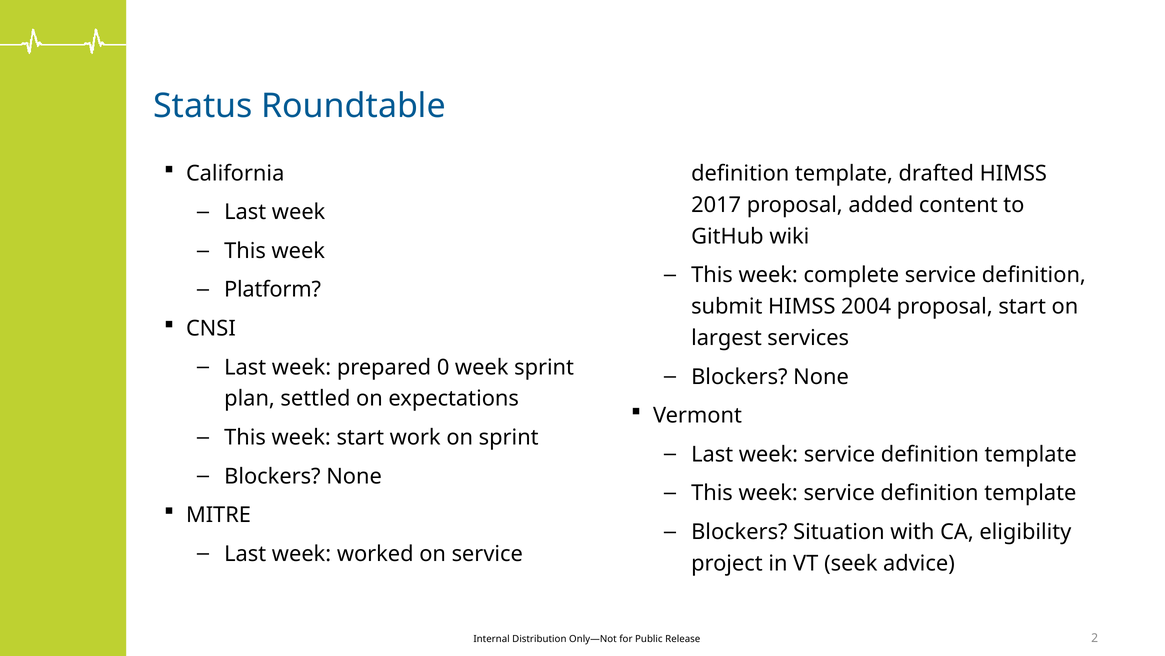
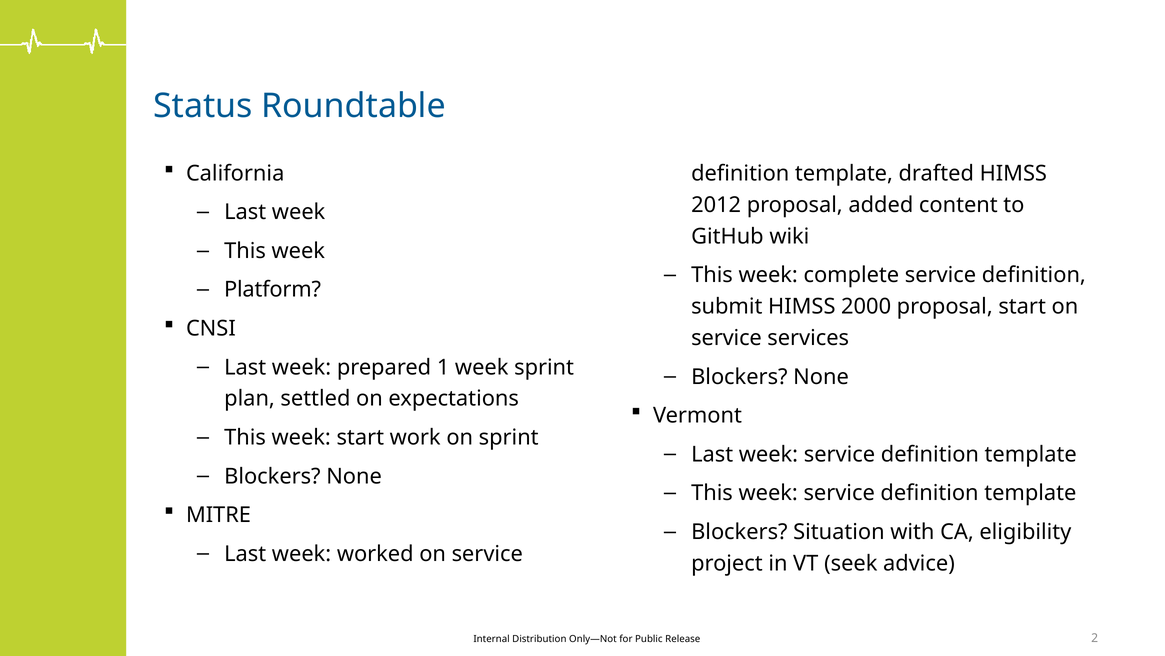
2017: 2017 -> 2012 (716, 205)
2004: 2004 -> 2000 (866, 306)
largest: largest -> service (727, 338)
0: 0 -> 1 (443, 367)
